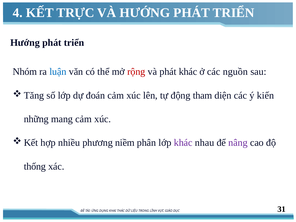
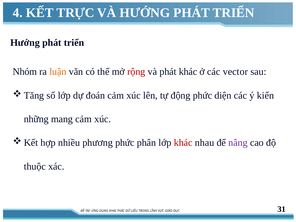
luận colour: blue -> orange (58, 72)
nguồn: nguồn -> vector (235, 72)
động tham: tham -> phức (203, 95)
phương niềm: niềm -> phức (125, 143)
khác colour: purple -> red (183, 143)
thống: thống -> thuộc (35, 166)
